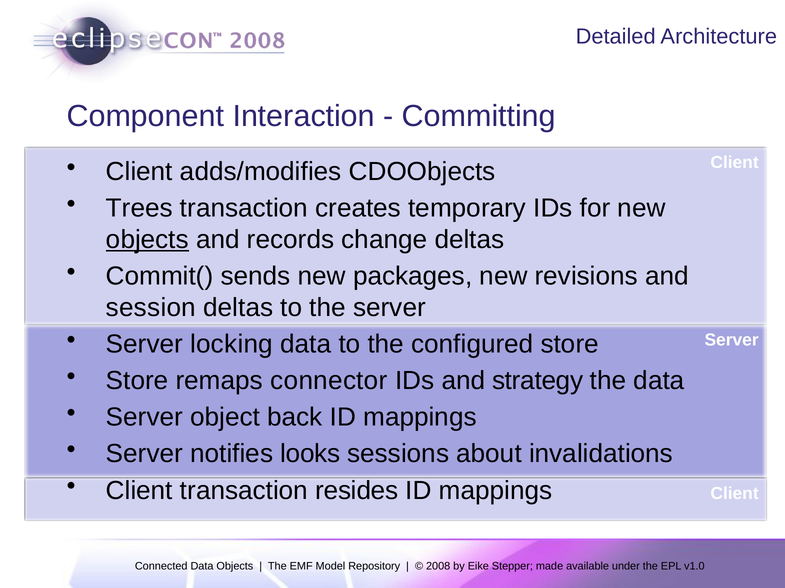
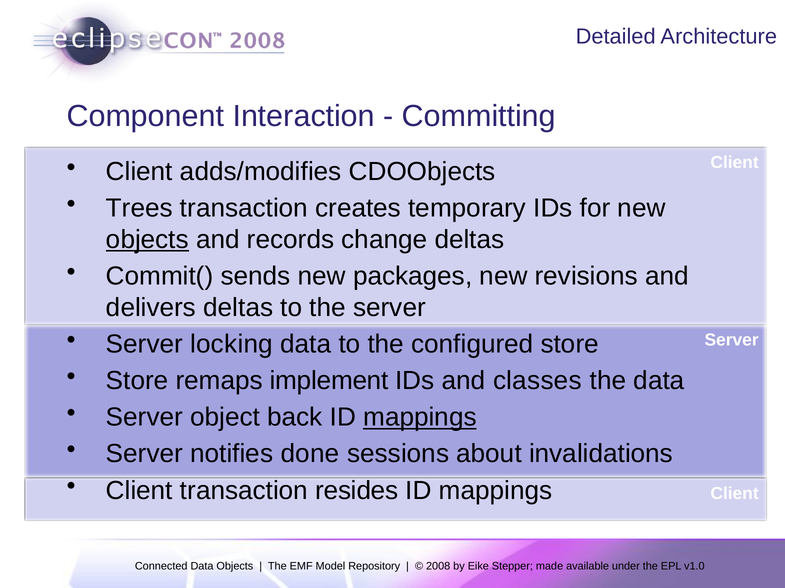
session: session -> delivers (151, 308)
connector: connector -> implement (329, 381)
strategy: strategy -> classes (537, 381)
mappings underline: none -> present (420, 418)
looks: looks -> done (310, 454)
